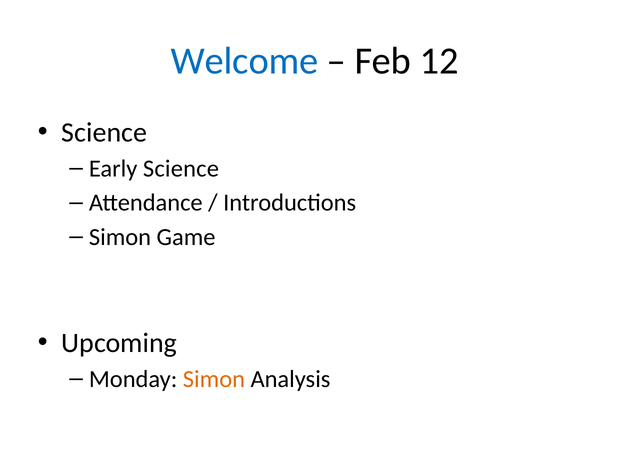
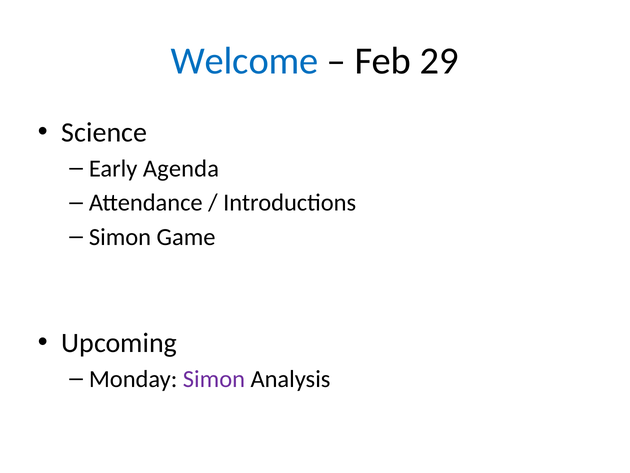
12: 12 -> 29 (439, 61)
Early Science: Science -> Agenda (181, 168)
Simon colour: orange -> purple (214, 379)
